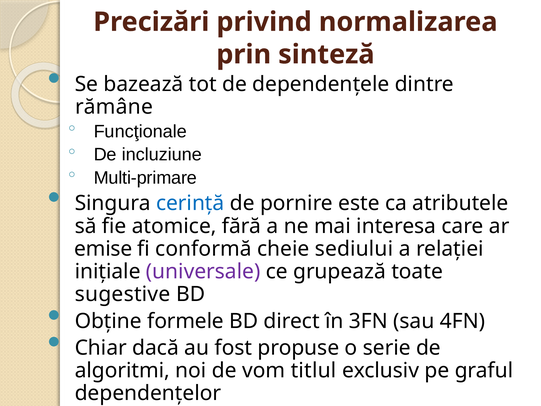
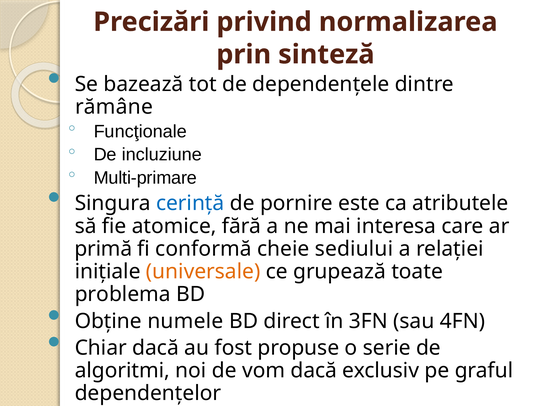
emise: emise -> primă (103, 249)
universale colour: purple -> orange (203, 271)
sugestive: sugestive -> problema (123, 294)
formele: formele -> numele (185, 321)
vom titlul: titlul -> dacă (314, 370)
